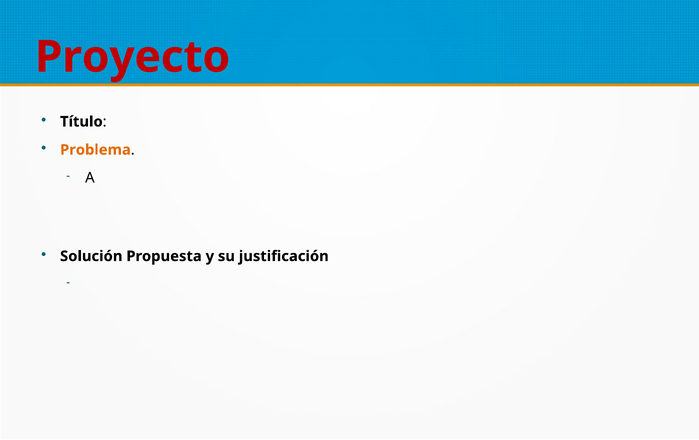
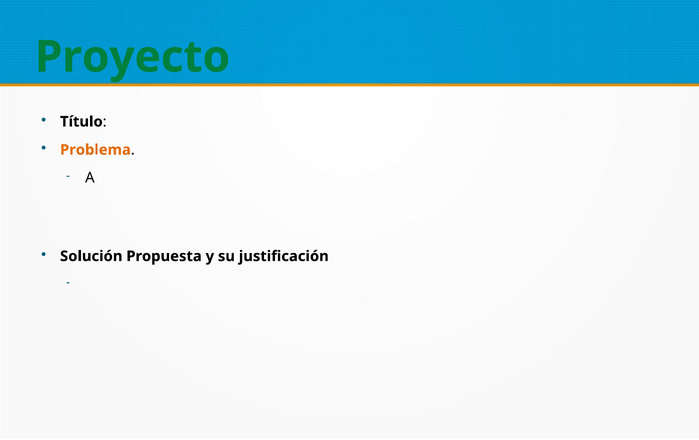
Proyecto colour: red -> green (133, 57)
